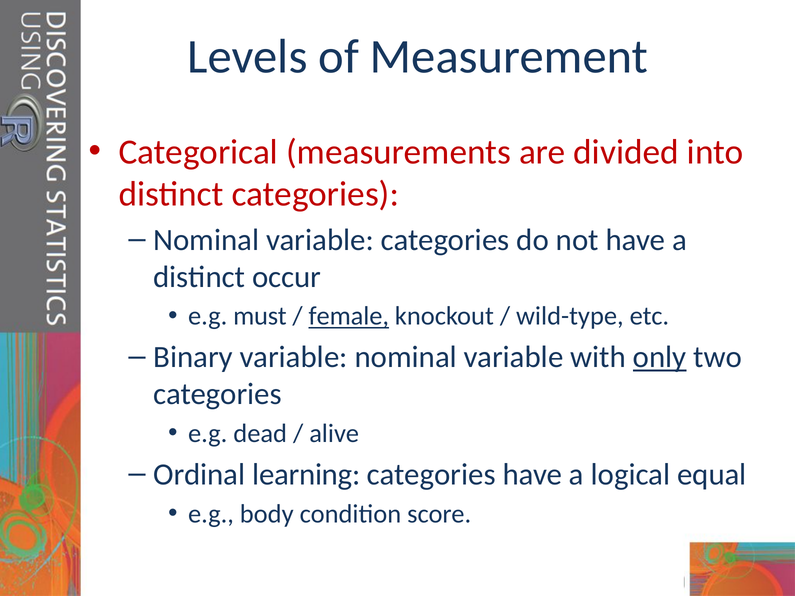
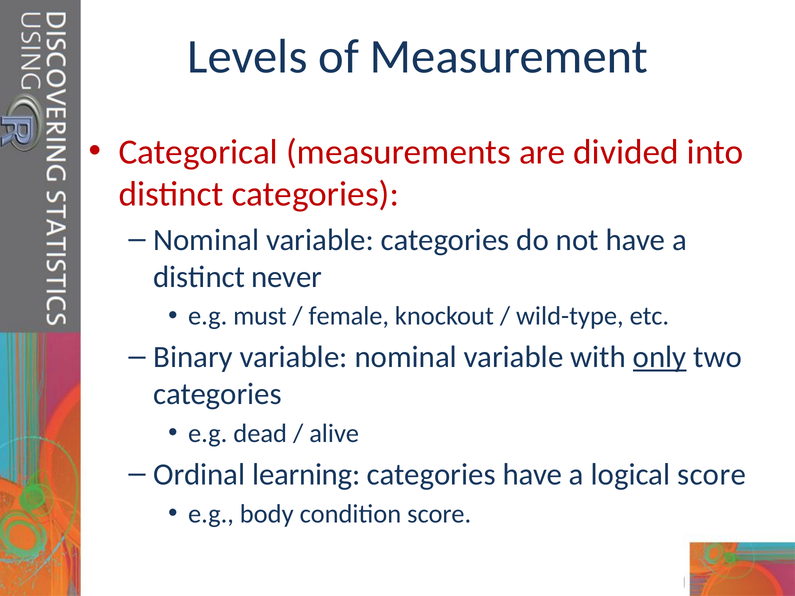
occur: occur -> never (287, 277)
female underline: present -> none (349, 316)
logical equal: equal -> score (712, 475)
